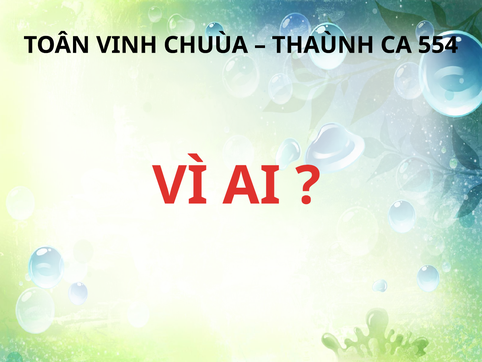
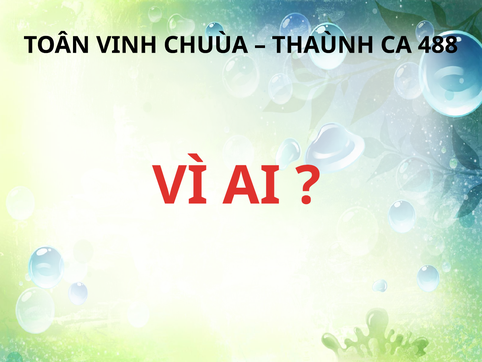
554: 554 -> 488 (438, 45)
